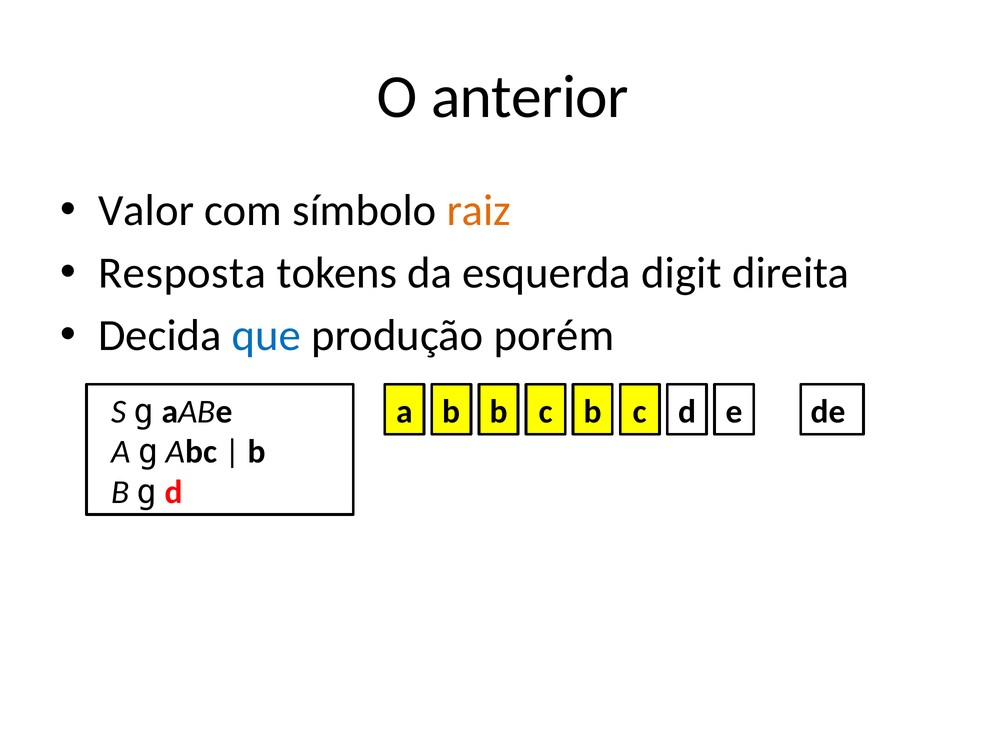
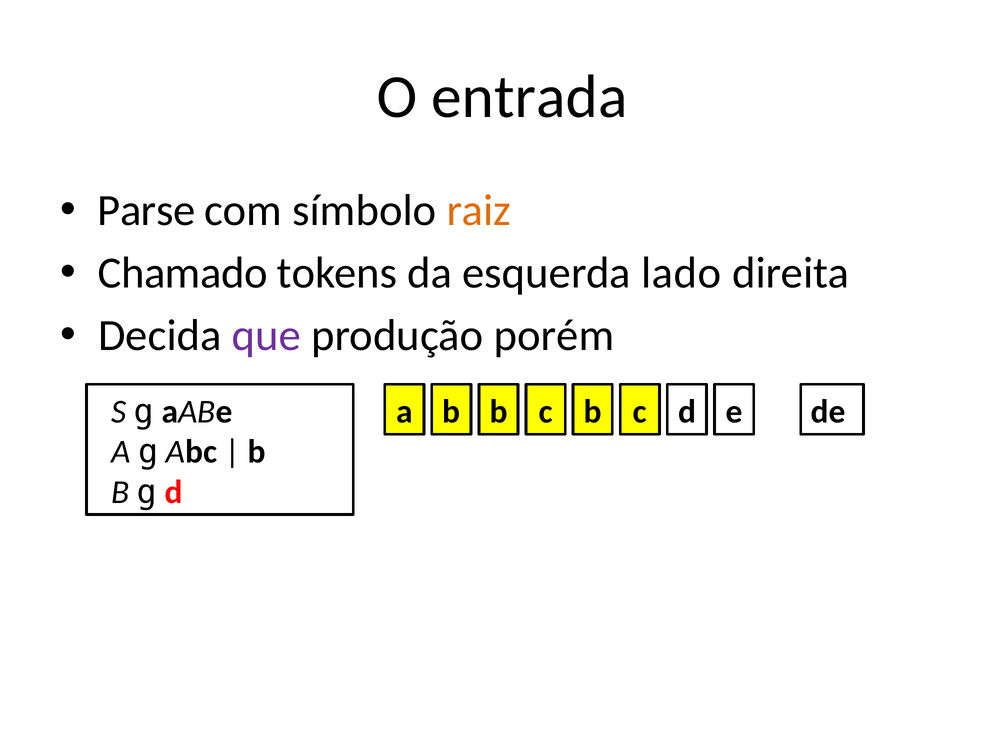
anterior: anterior -> entrada (529, 97)
Valor: Valor -> Parse (146, 211)
Resposta: Resposta -> Chamado (183, 273)
digit: digit -> lado (681, 273)
que colour: blue -> purple (266, 336)
